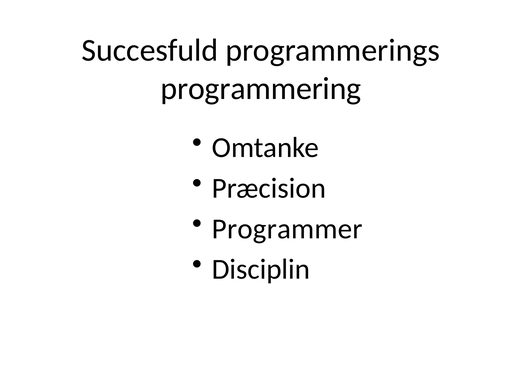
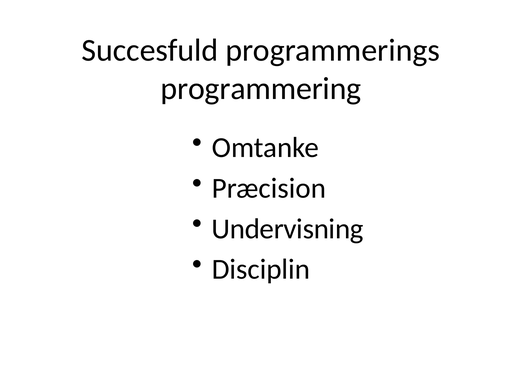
Programmer: Programmer -> Undervisning (288, 229)
